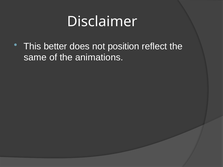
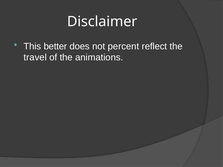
position: position -> percent (123, 46)
same: same -> travel (35, 57)
